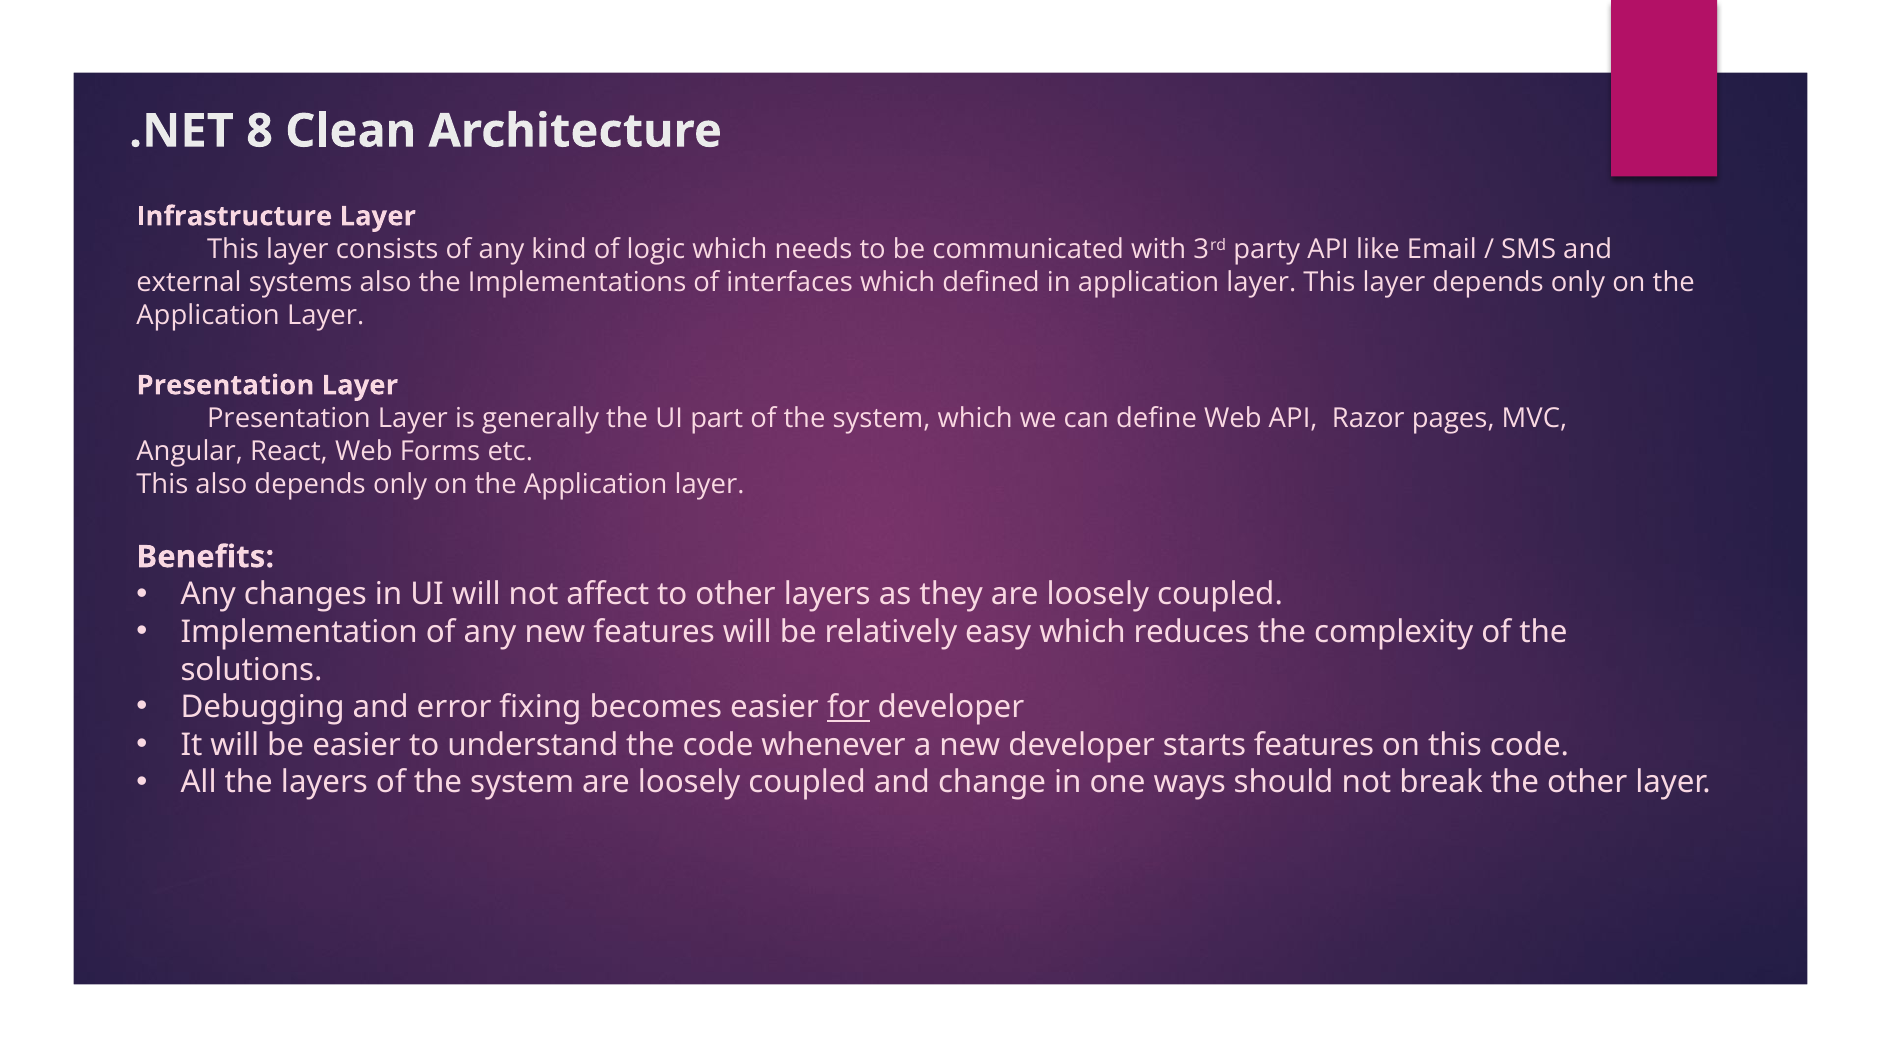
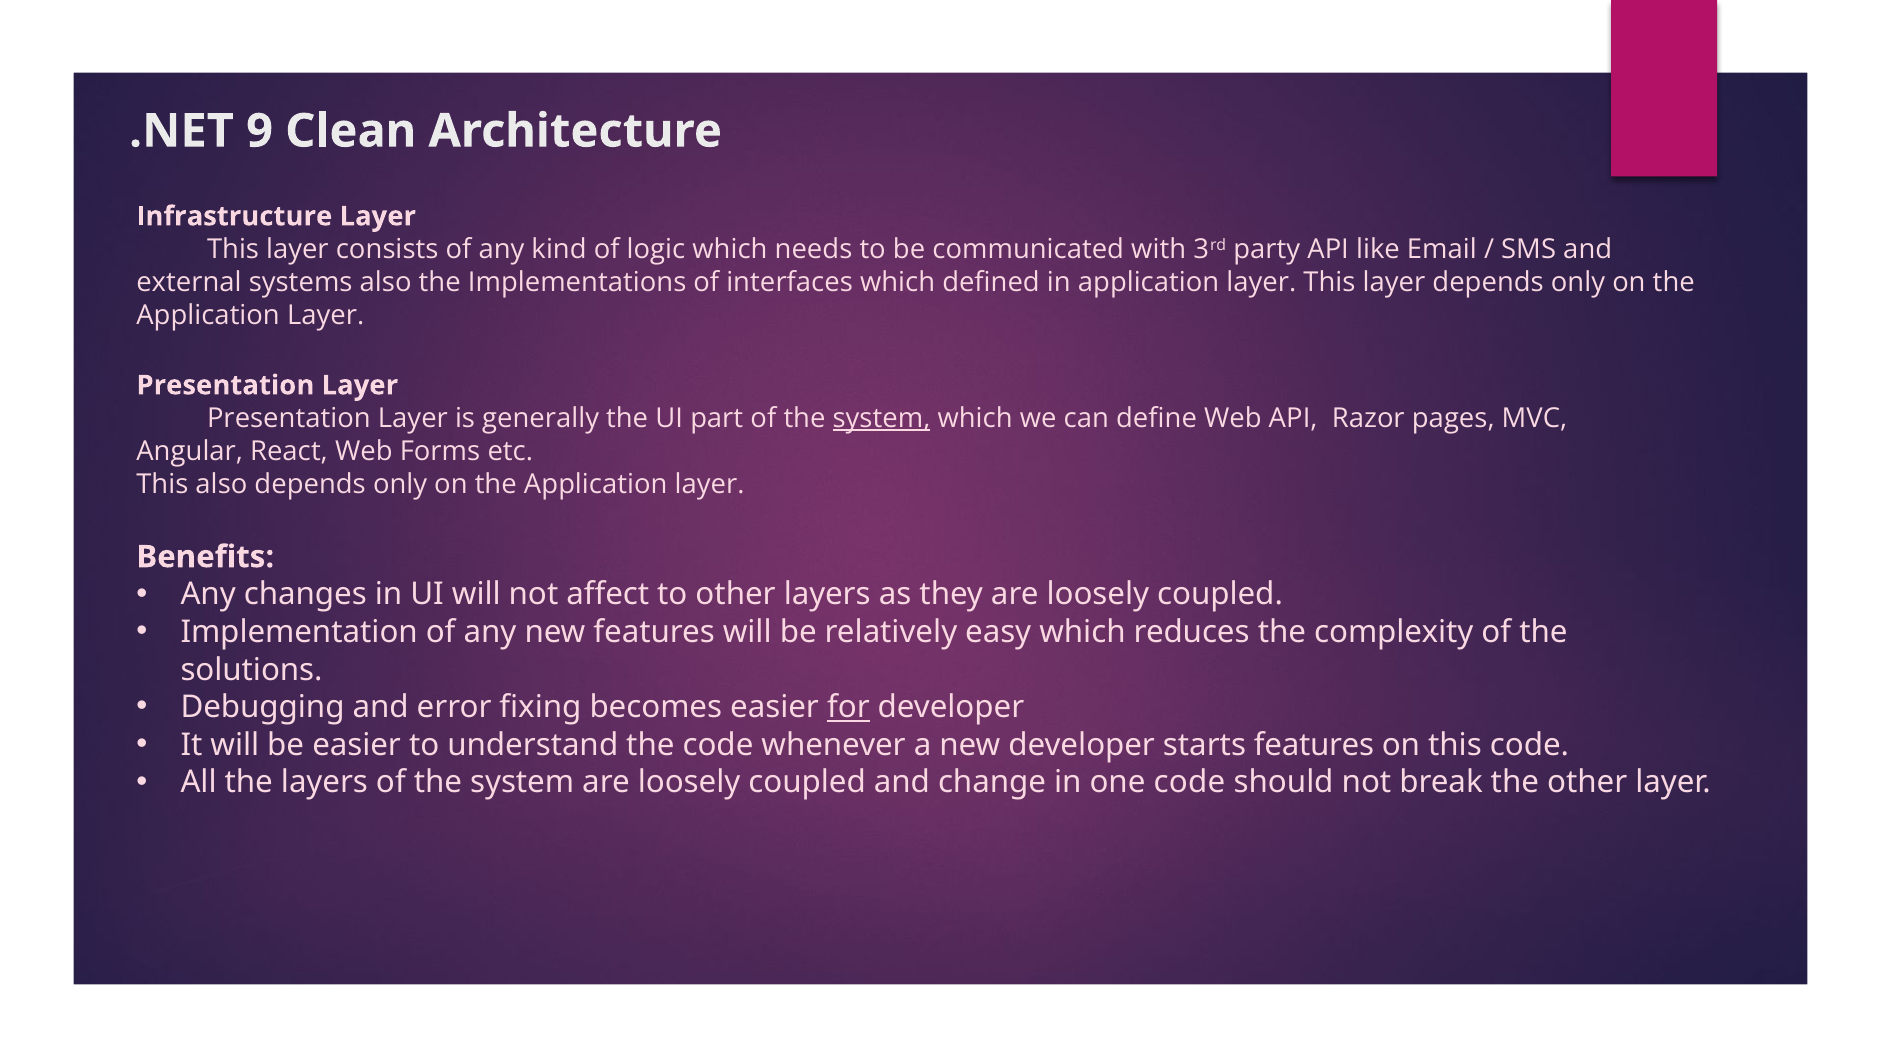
8: 8 -> 9 (260, 131)
system underline: none -> present (881, 418)
one ways: ways -> code (1189, 783)
